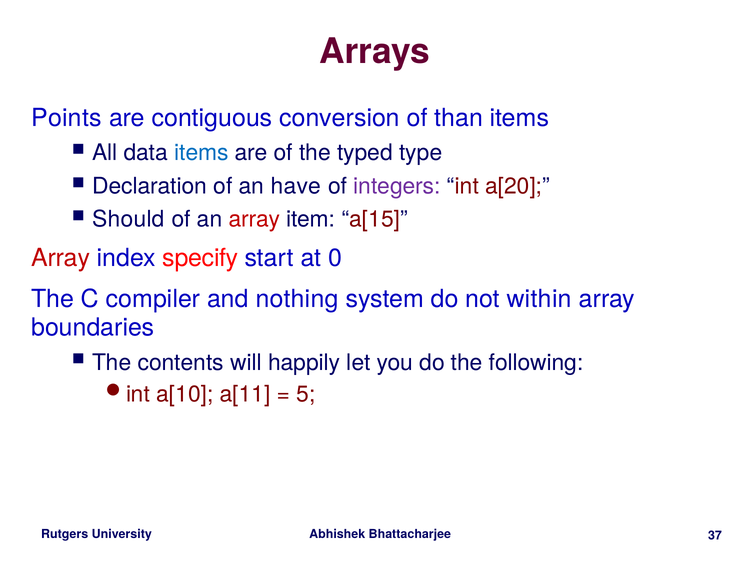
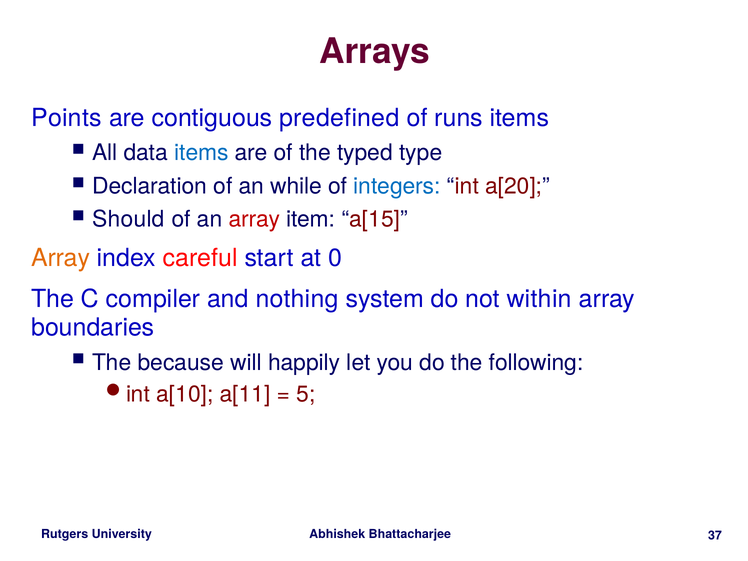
conversion: conversion -> predefined (339, 118)
than: than -> runs (459, 118)
have: have -> while (296, 186)
integers colour: purple -> blue (397, 186)
Array colour: red -> orange (61, 258)
specify: specify -> careful (200, 258)
contents: contents -> because (181, 362)
